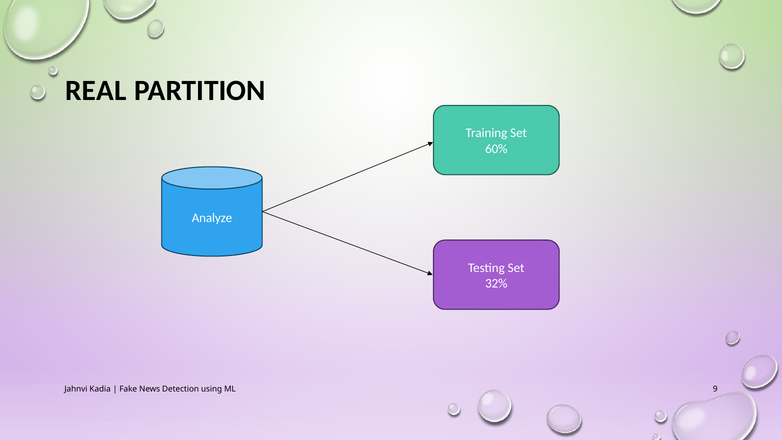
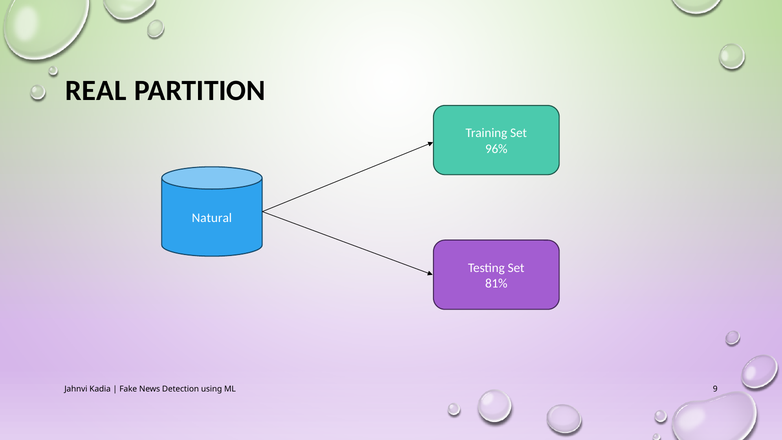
60%: 60% -> 96% (496, 149)
Analyze: Analyze -> Natural (212, 218)
32%: 32% -> 81% (496, 283)
